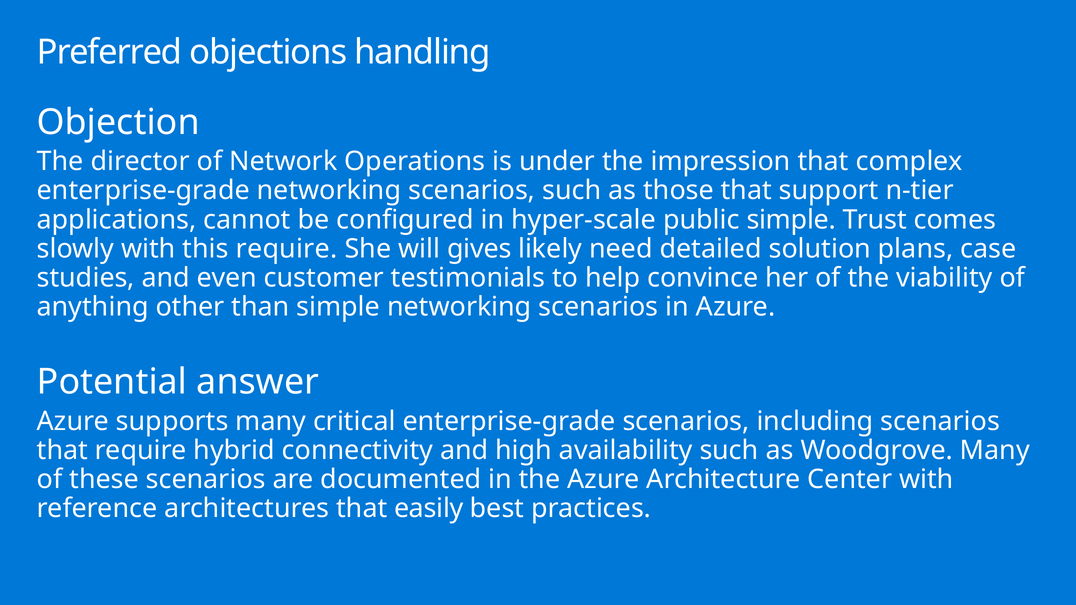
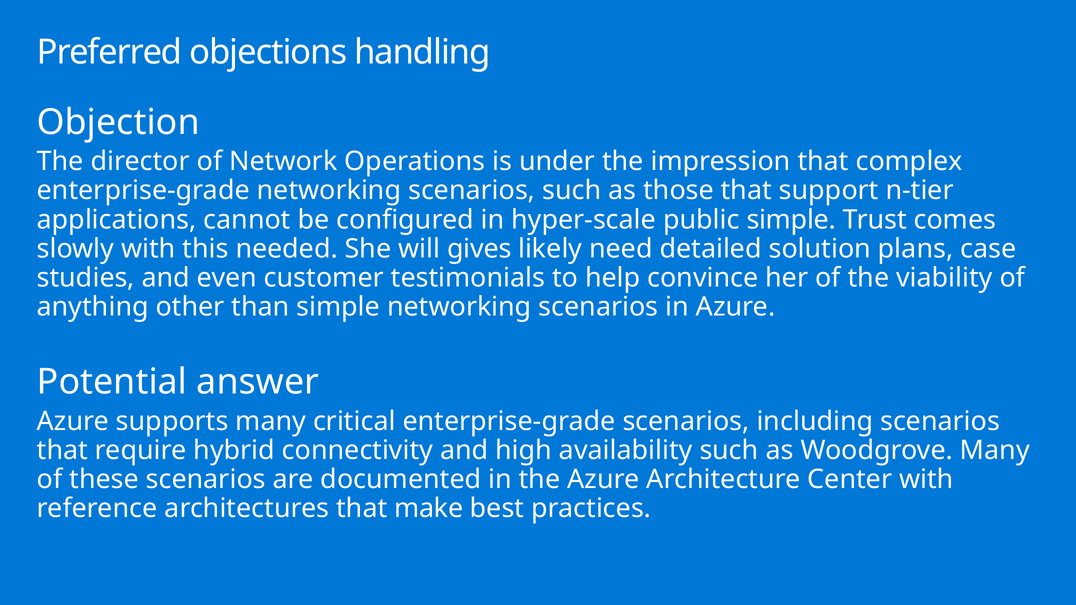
this require: require -> needed (287, 249)
easily: easily -> make (429, 509)
